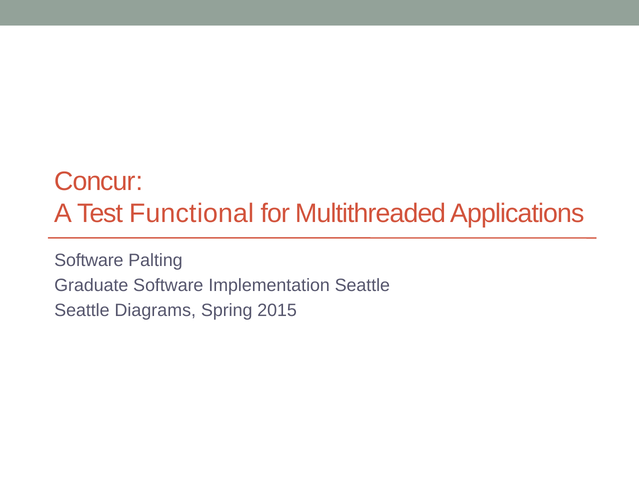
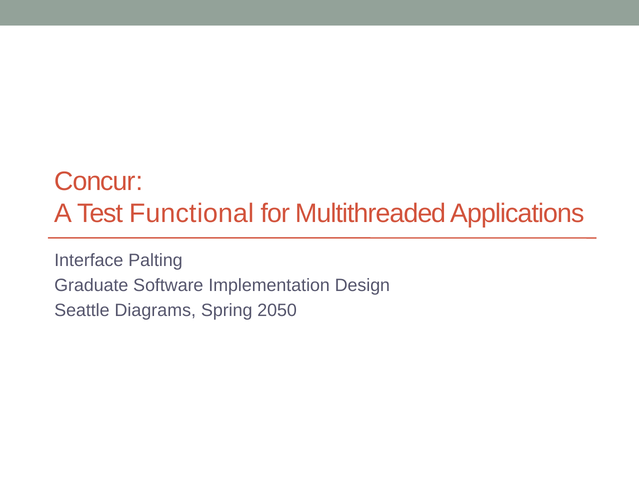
Software: Software -> Interface (89, 260)
Implementation Seattle: Seattle -> Design (362, 285)
2015: 2015 -> 2050 (277, 310)
